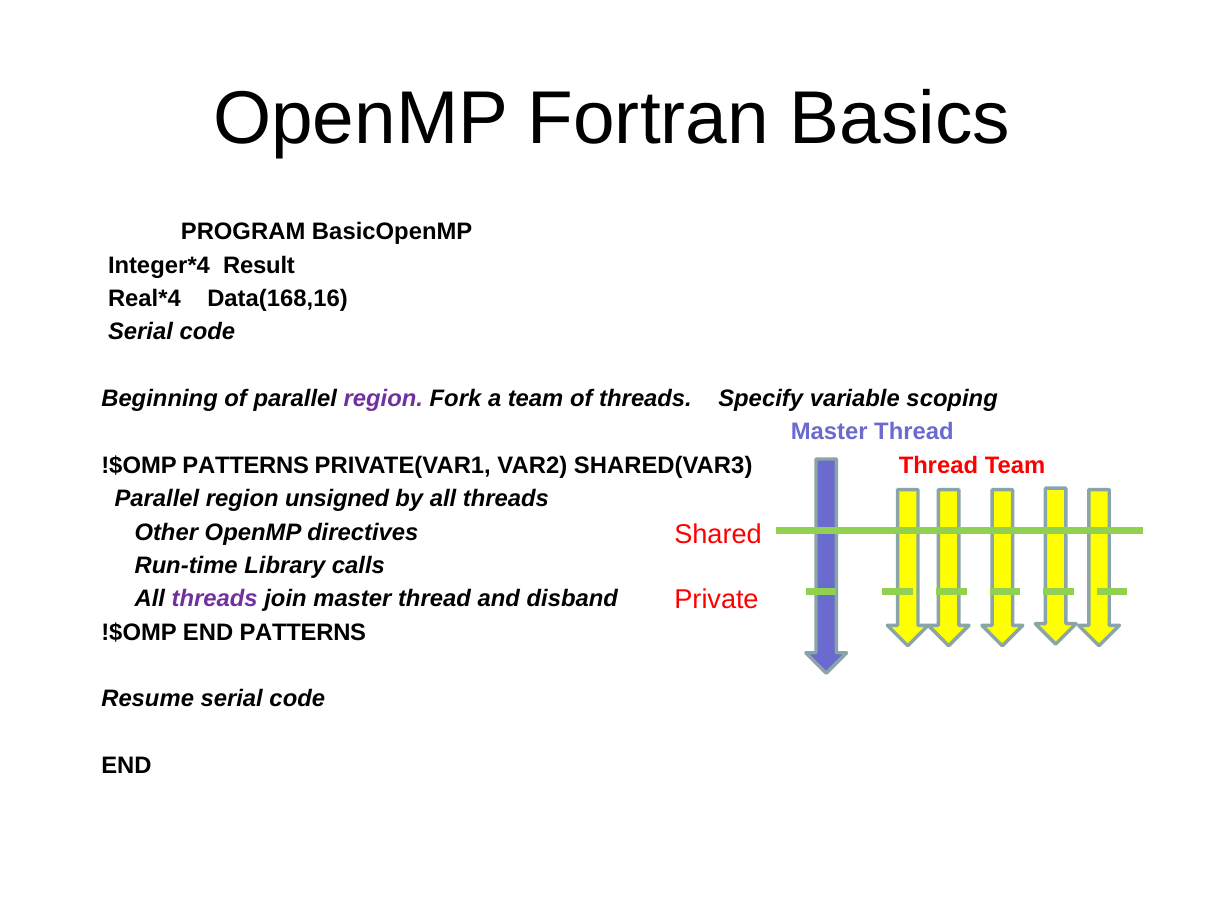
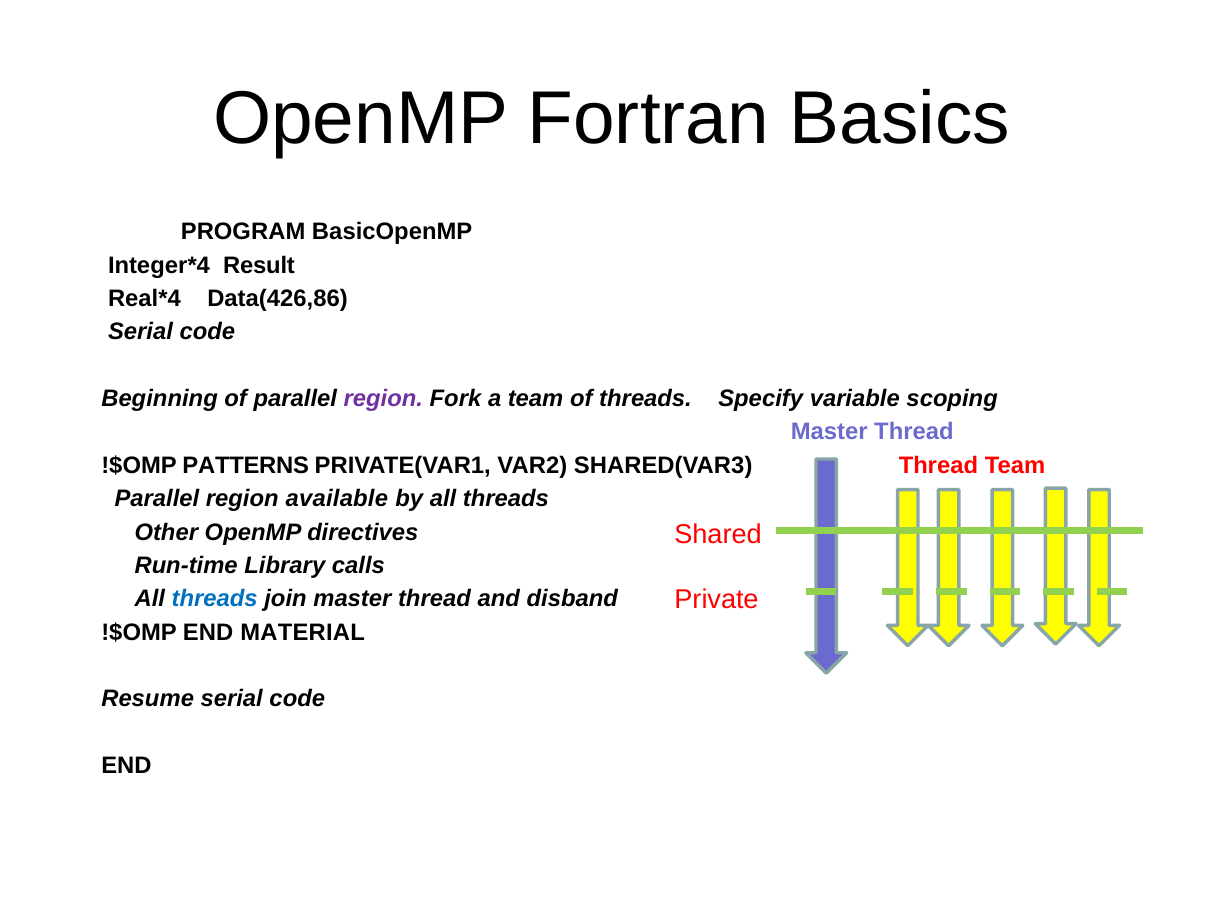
Data(168,16: Data(168,16 -> Data(426,86 (278, 299)
unsigned: unsigned -> available (337, 499)
threads colour: purple -> blue (215, 599)
END PATTERNS: PATTERNS -> MATERIAL (303, 632)
